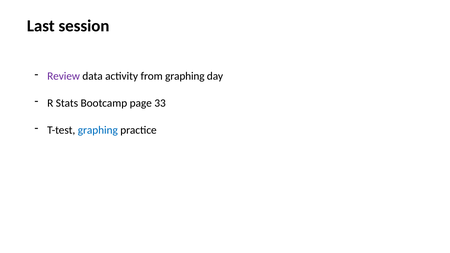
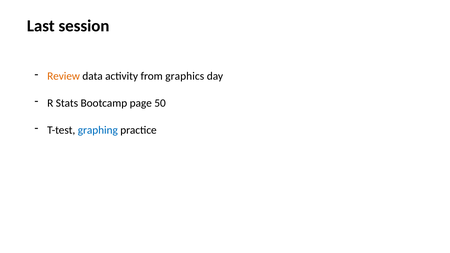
Review colour: purple -> orange (64, 76)
from graphing: graphing -> graphics (185, 76)
33: 33 -> 50 (160, 103)
